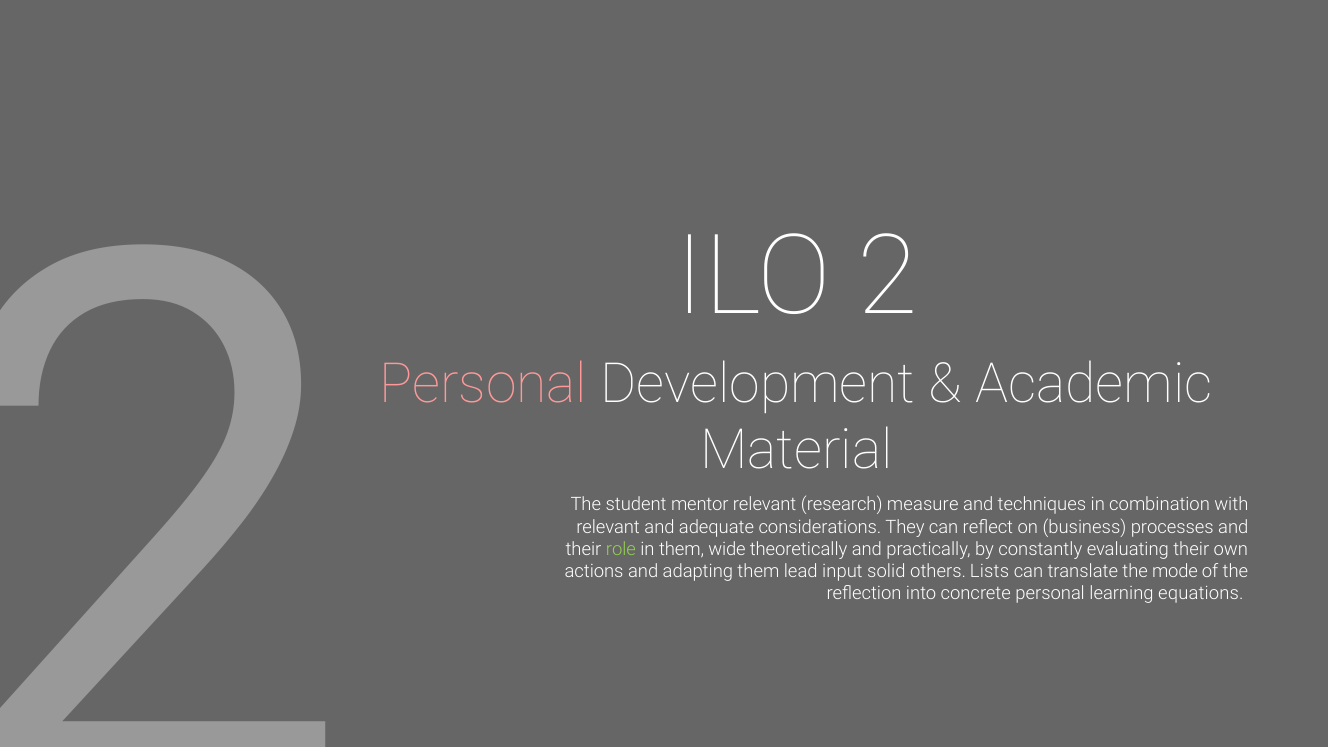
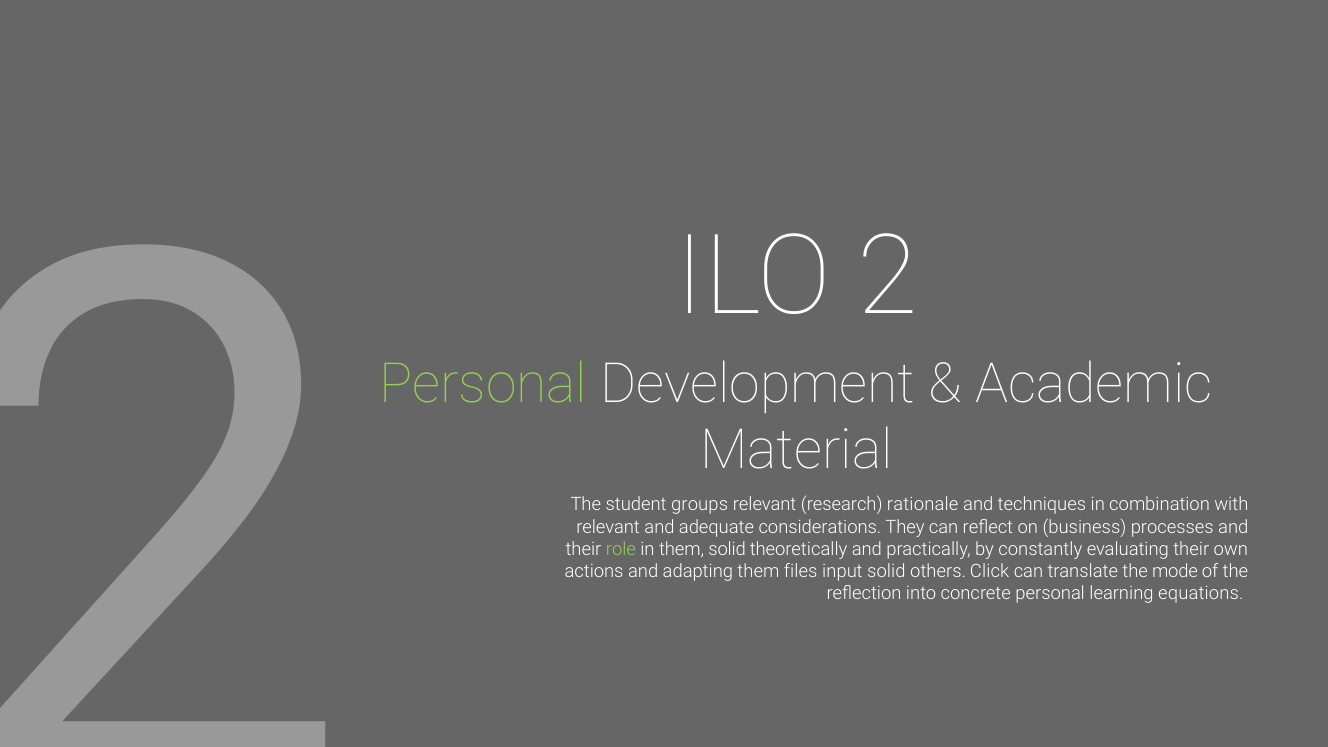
Personal colour: pink -> light green (484, 384)
mentor: mentor -> groups (700, 505)
measure: measure -> rationale (923, 505)
them wide: wide -> solid (727, 549)
lead: lead -> files (801, 571)
Lists: Lists -> Click (990, 571)
